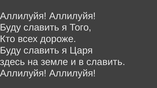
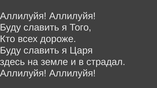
в славить: славить -> страдал (106, 62)
